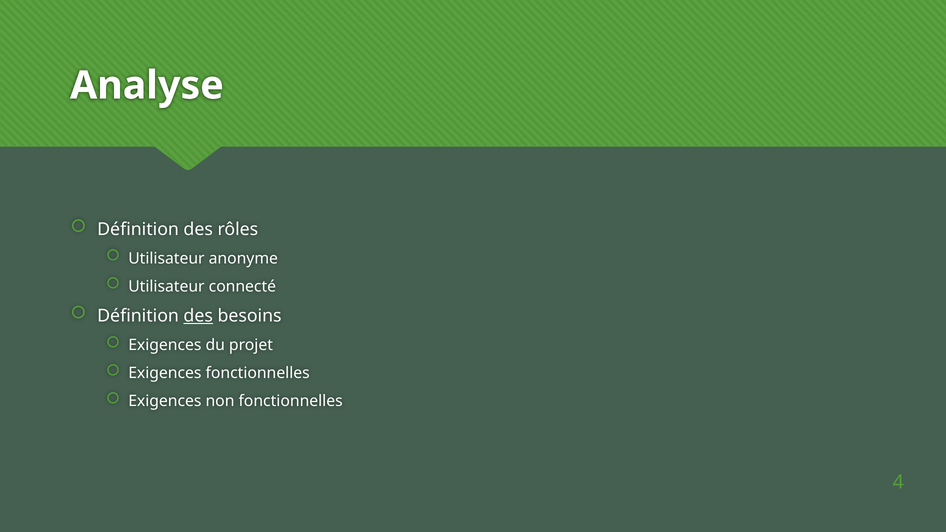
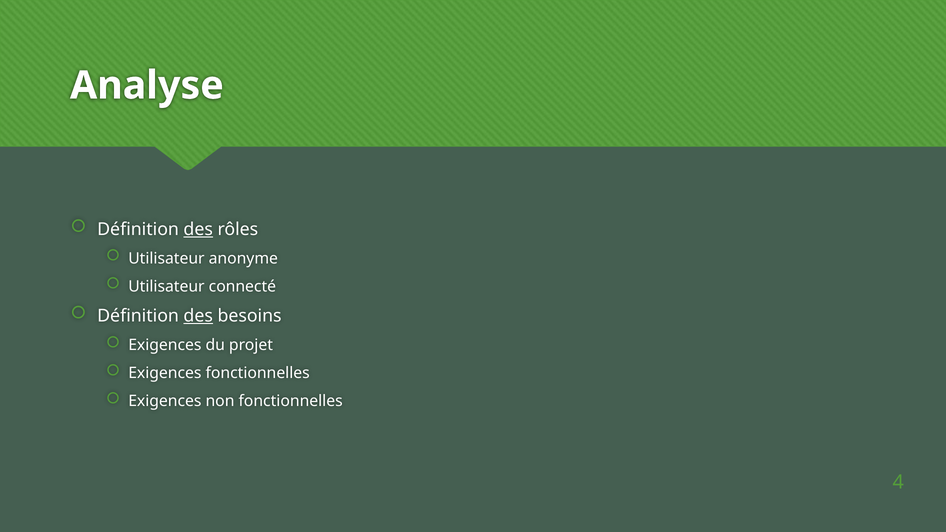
des underline: none -> present (198, 229)
